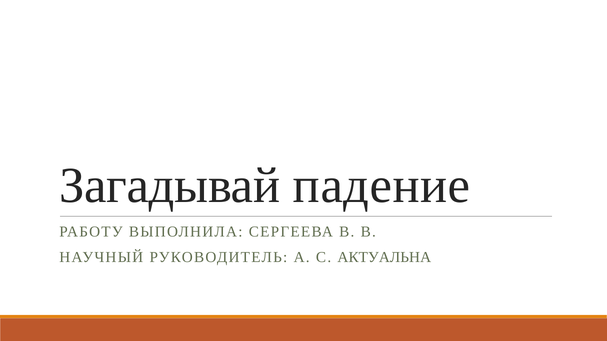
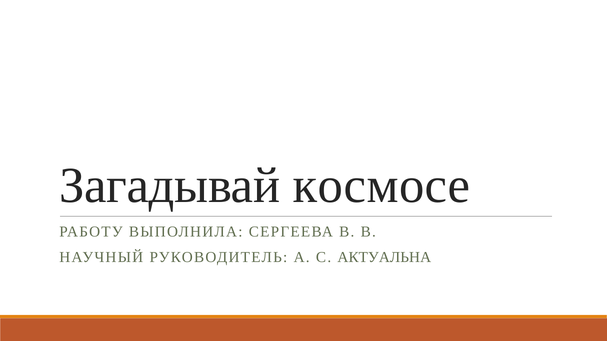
падение: падение -> космосе (382, 186)
